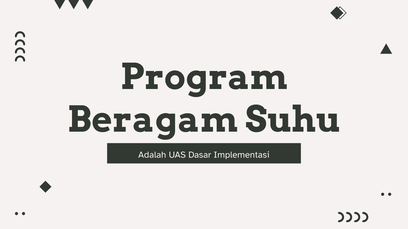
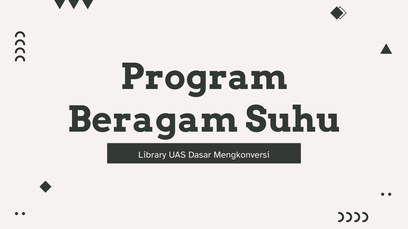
Adalah: Adalah -> Library (152, 155)
Implementasi: Implementasi -> Mengkonversi (242, 155)
